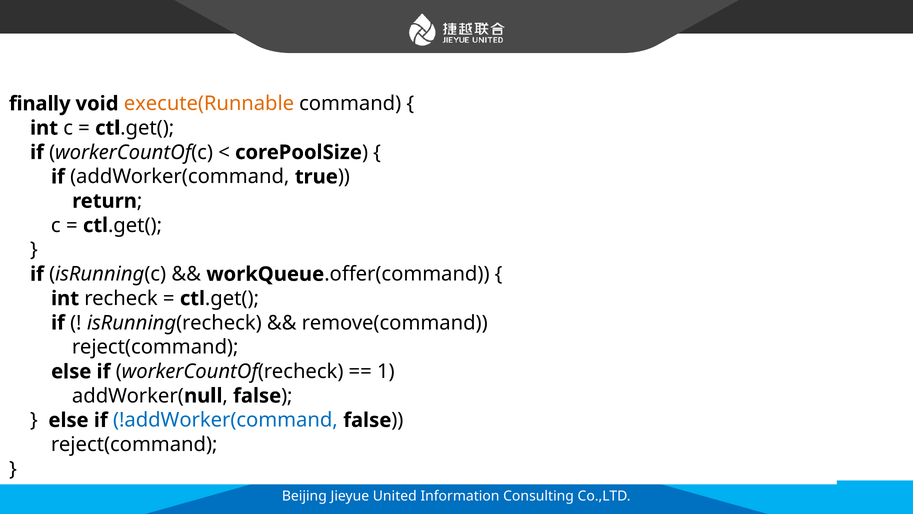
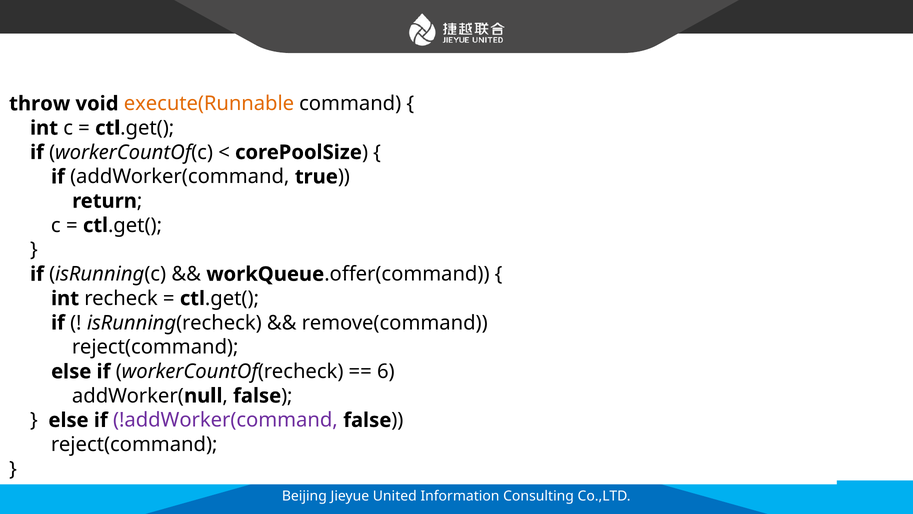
finally: finally -> throw (40, 104)
1: 1 -> 6 (386, 371)
!addWorker(command colour: blue -> purple (225, 420)
